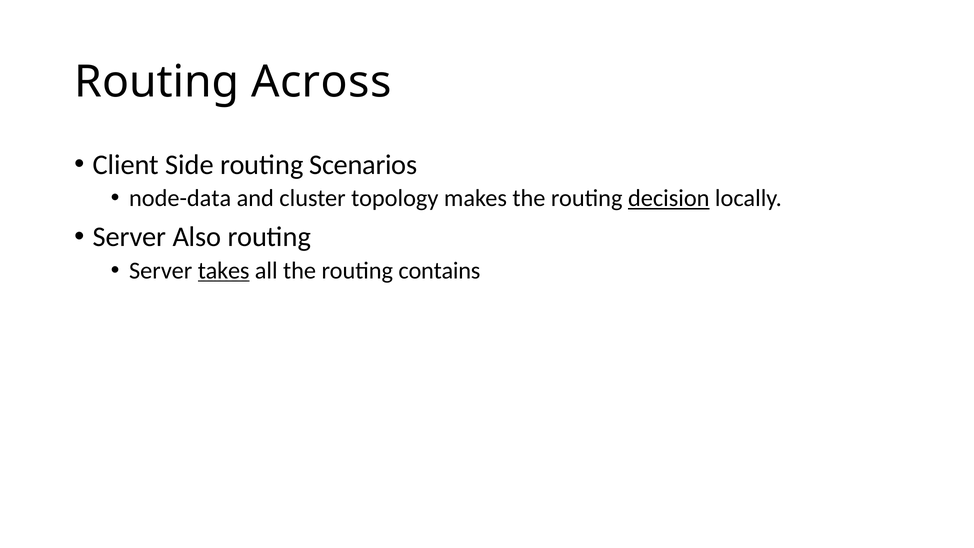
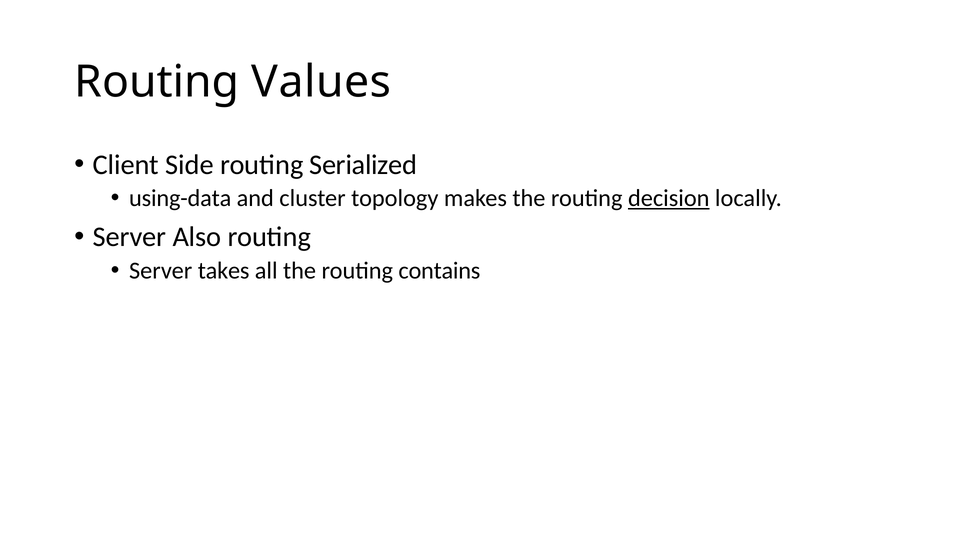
Across: Across -> Values (321, 82)
Scenarios: Scenarios -> Serialized (363, 165)
node-data: node-data -> using-data (180, 198)
takes underline: present -> none (224, 270)
